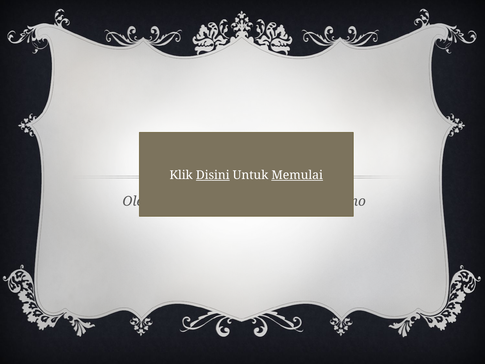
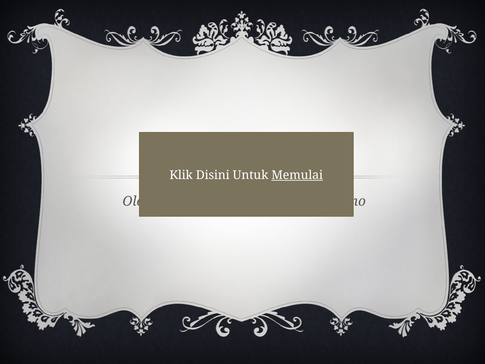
Disini underline: present -> none (213, 175)
